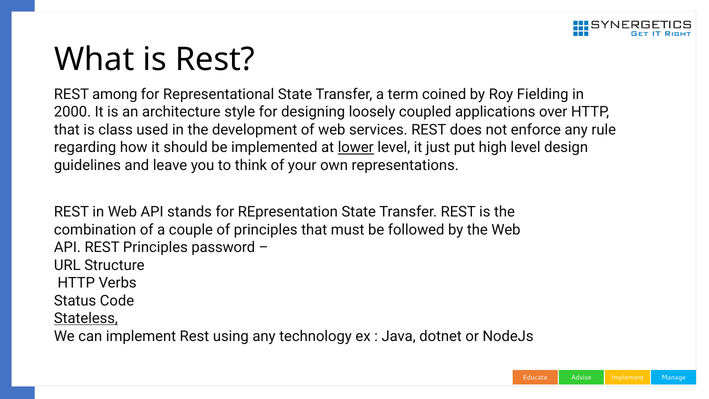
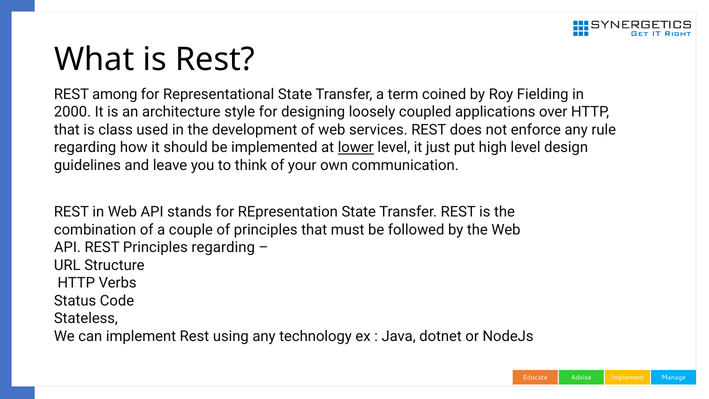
representations: representations -> communication (405, 165)
Principles password: password -> regarding (223, 247)
Stateless underline: present -> none (86, 318)
